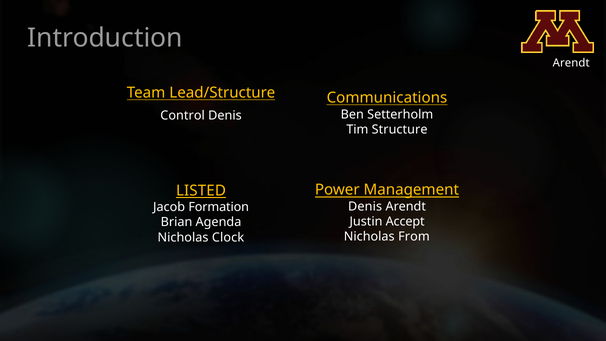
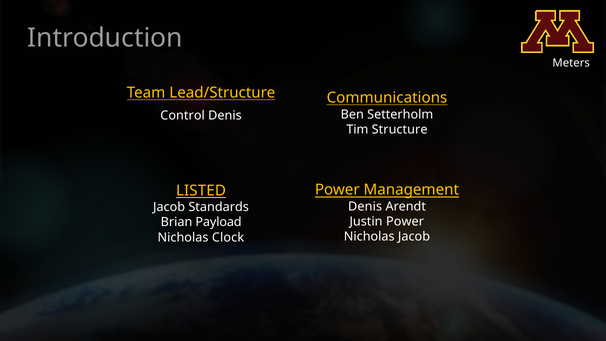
Arendt: Arendt -> Meters (571, 63)
Formation: Formation -> Standards (219, 207)
Justin Accept: Accept -> Power (405, 222)
Agenda: Agenda -> Payload (219, 222)
Nicholas From: From -> Jacob (414, 237)
